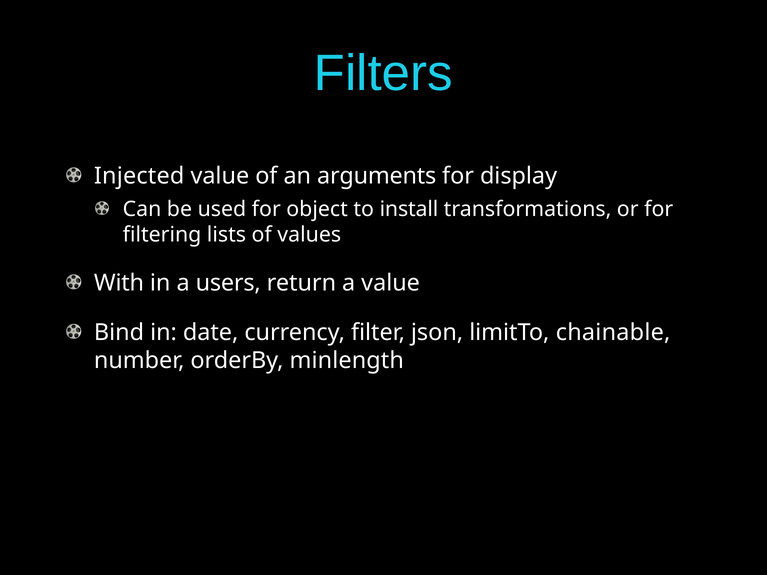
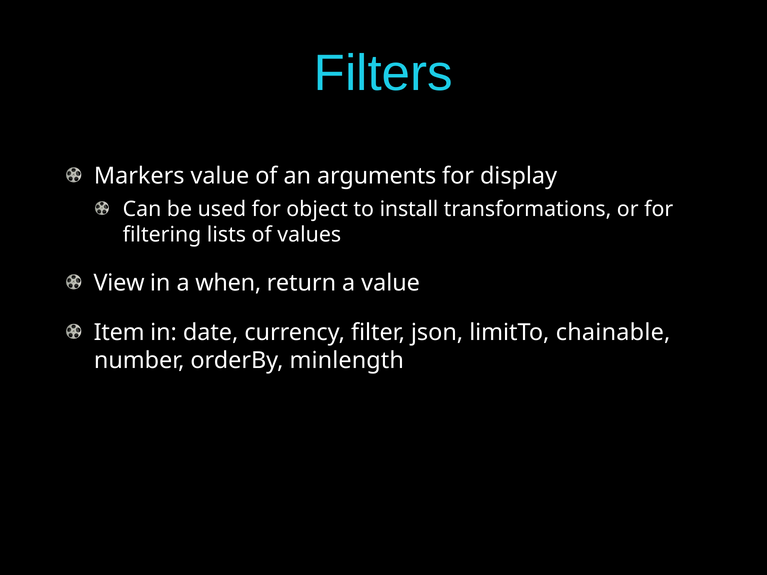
Injected: Injected -> Markers (139, 176)
With: With -> View (119, 283)
users: users -> when (228, 283)
Bind: Bind -> Item (119, 333)
